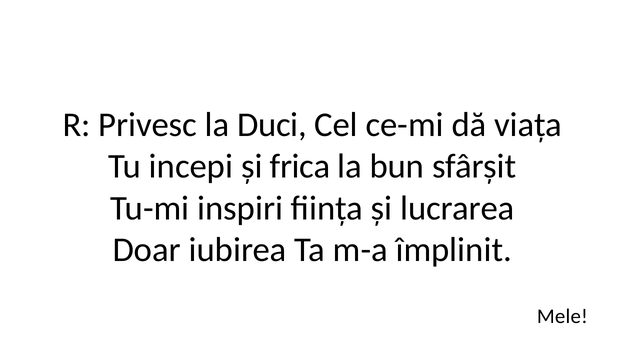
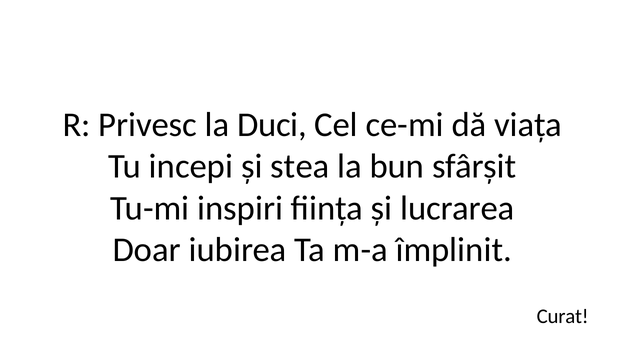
frica: frica -> stea (300, 167)
Mele: Mele -> Curat (563, 317)
